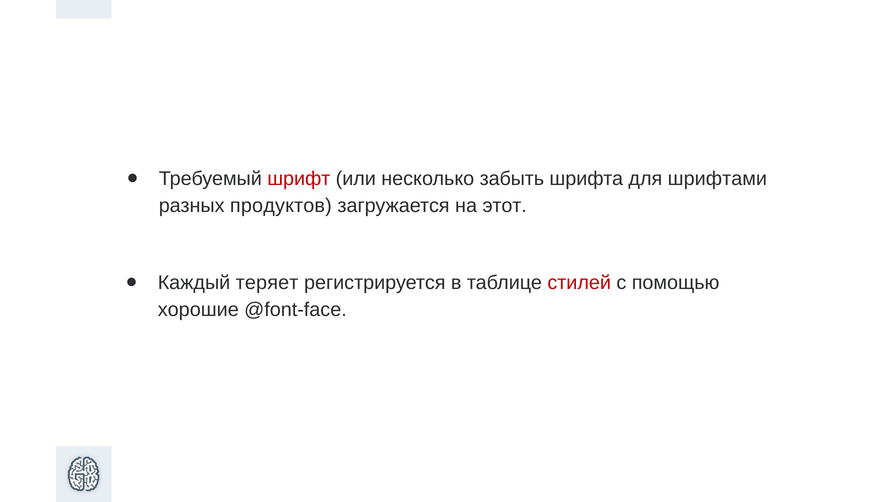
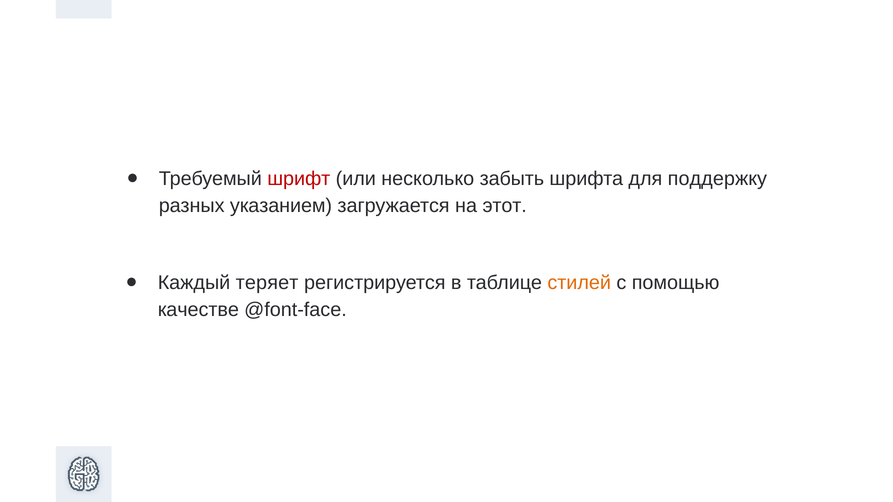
шрифтами: шрифтами -> поддержку (717, 179)
продуктов: продуктов -> указанием (281, 206)
стилей colour: red -> orange (579, 283)
хорошие: хорошие -> качестве (198, 310)
